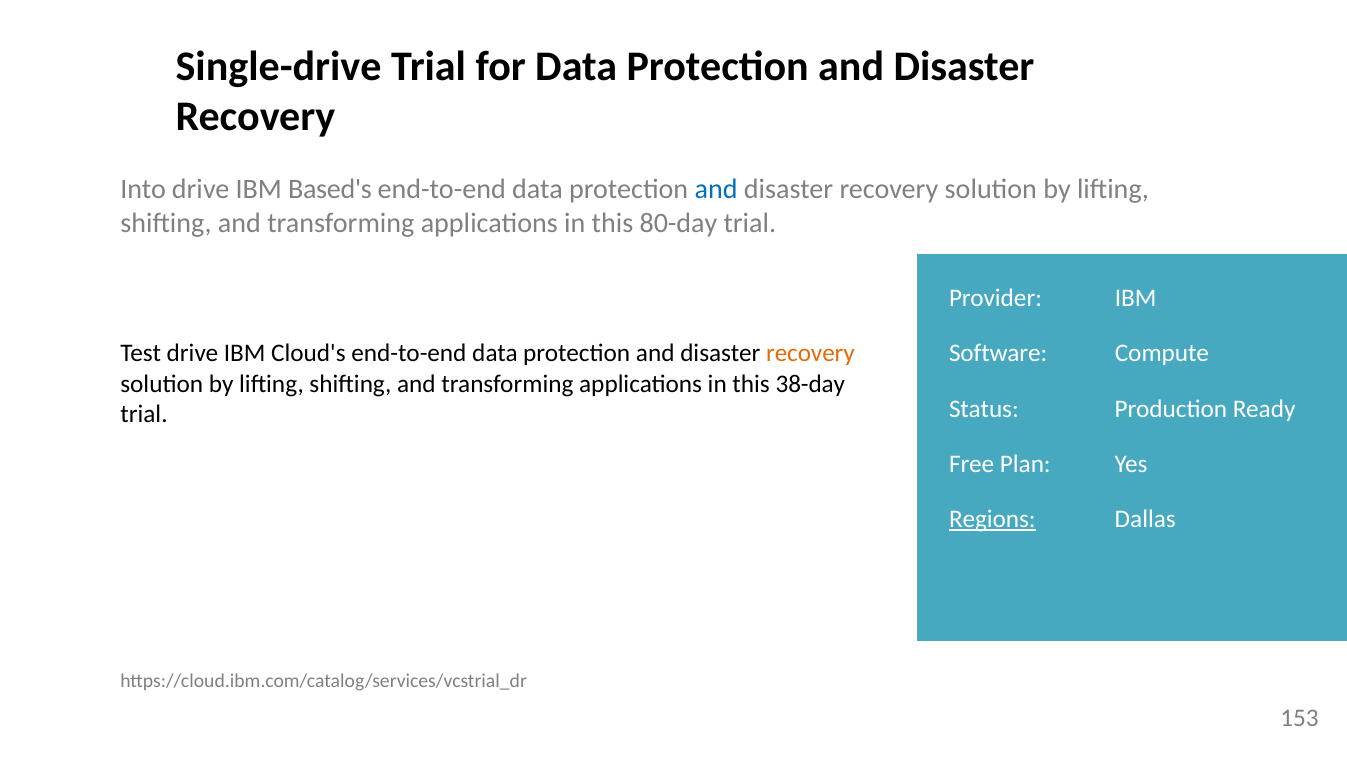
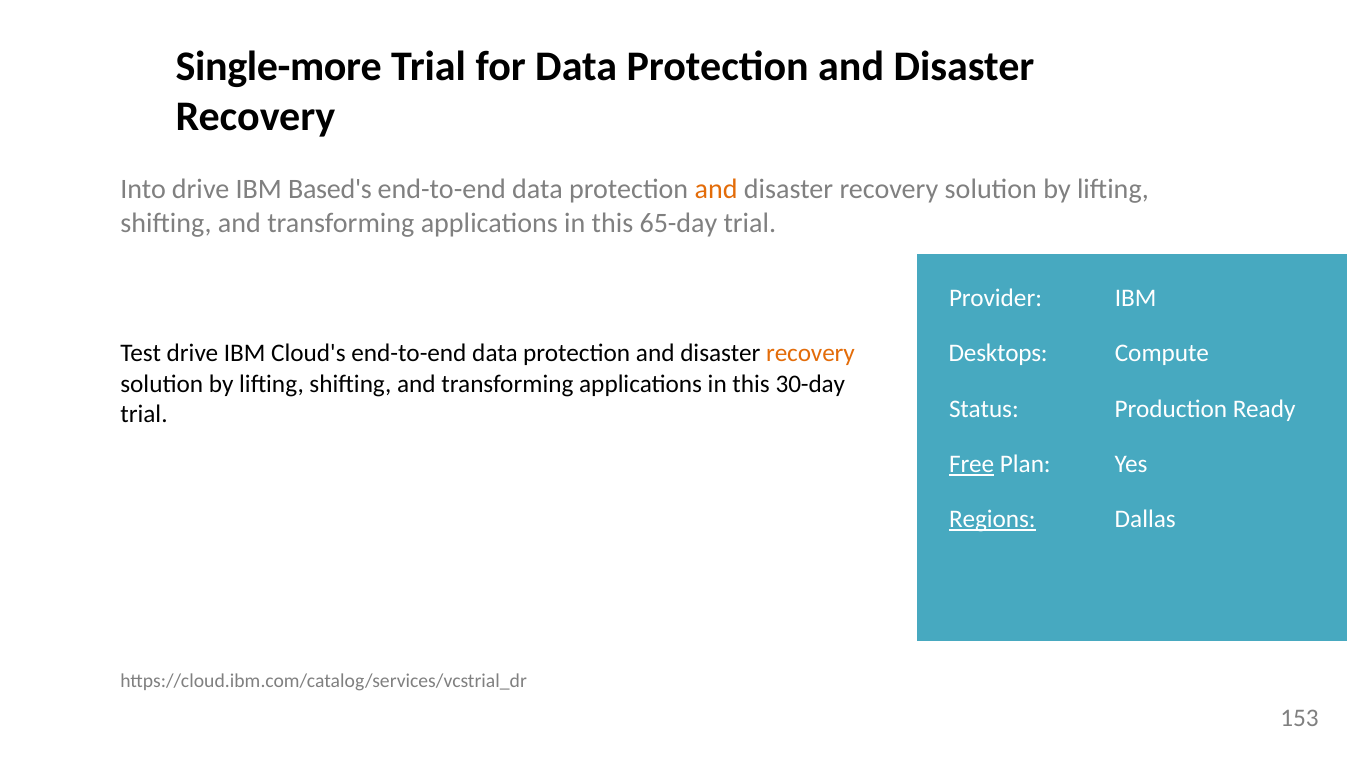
Single-drive: Single-drive -> Single-more (279, 66)
and colour: blue -> orange (716, 189)
80-day: 80-day -> 65-day (678, 223)
Software: Software -> Desktops (998, 353)
38-day: 38-day -> 30-day (810, 384)
Free underline: none -> present (972, 464)
